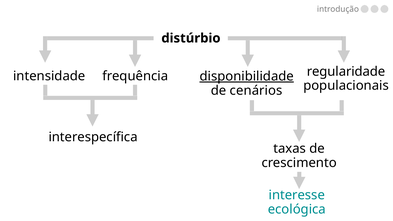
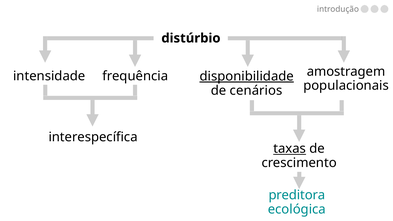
regularidade: regularidade -> amostragem (346, 71)
taxas underline: none -> present (290, 149)
interesse: interesse -> preditora (297, 195)
